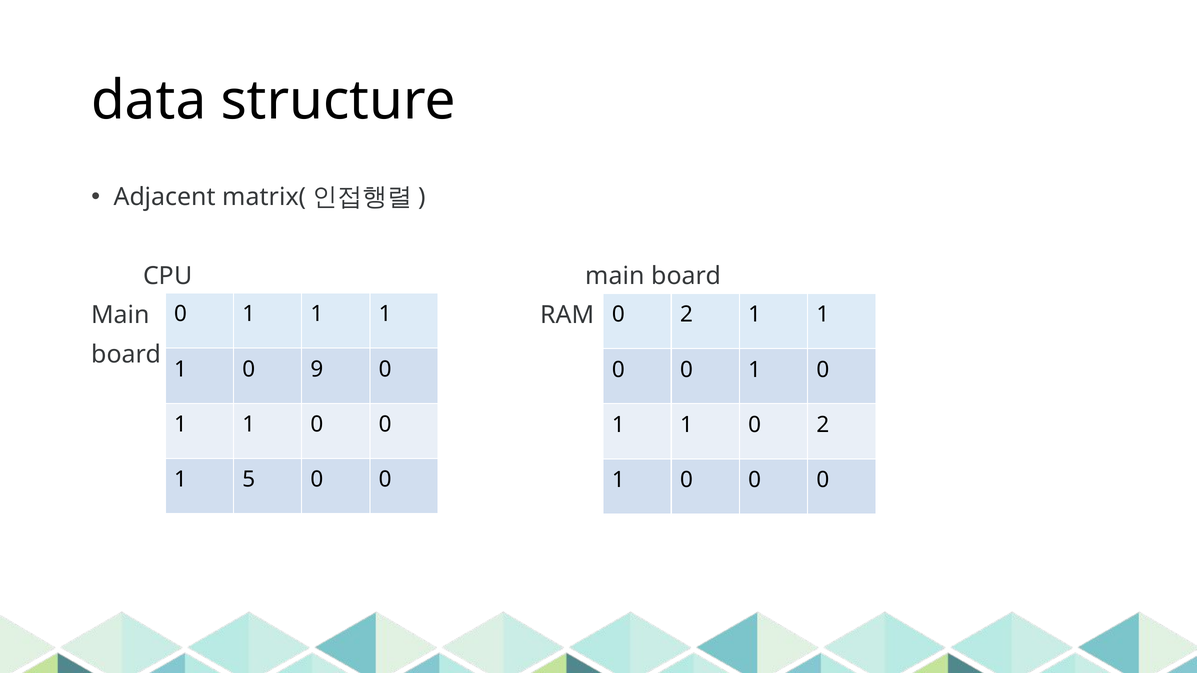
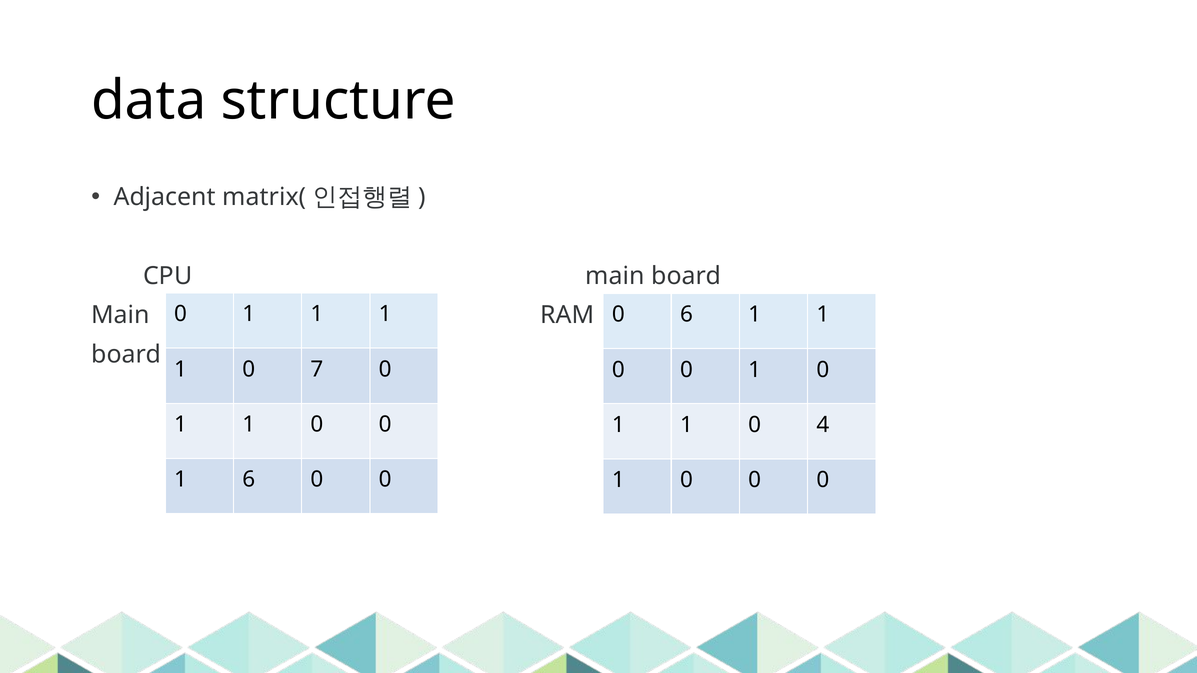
2: 2 -> 6 (686, 315)
9: 9 -> 7 (317, 369)
1 0 2: 2 -> 4 (823, 425)
1 5: 5 -> 6 (249, 480)
